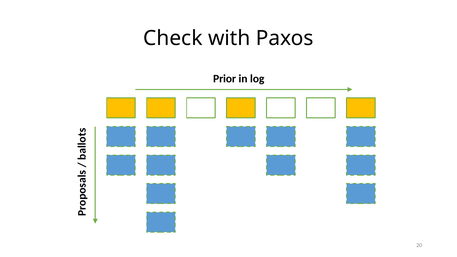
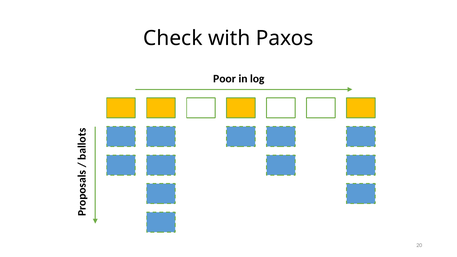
Prior: Prior -> Poor (225, 79)
